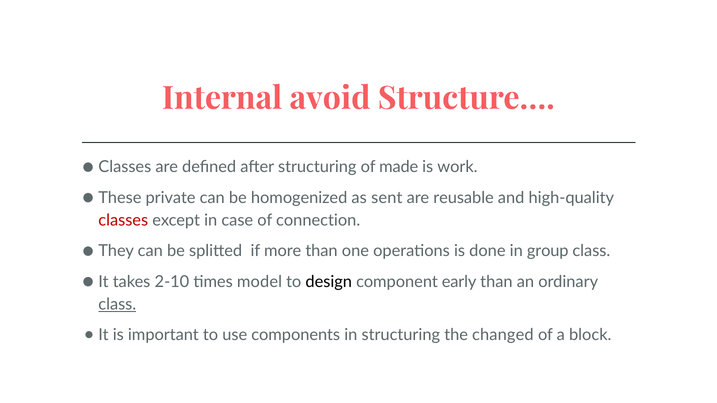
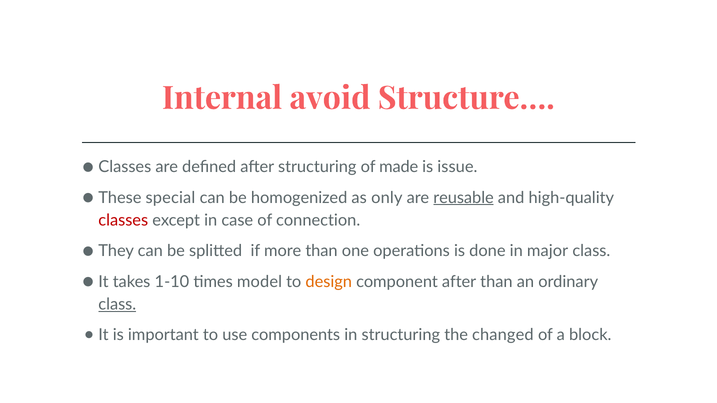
work: work -> issue (457, 167)
private: private -> special (170, 198)
sent: sent -> only (387, 198)
reusable underline: none -> present (464, 198)
group: group -> major (548, 251)
2-10: 2-10 -> 1-10 (172, 282)
design colour: black -> orange (329, 282)
component early: early -> after (459, 282)
